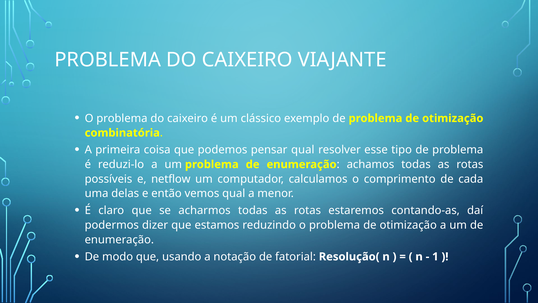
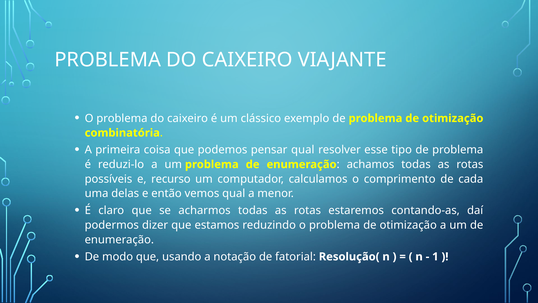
netflow: netflow -> recurso (171, 179)
